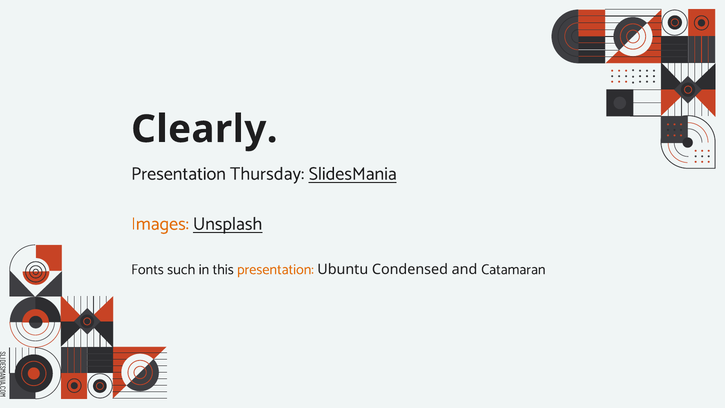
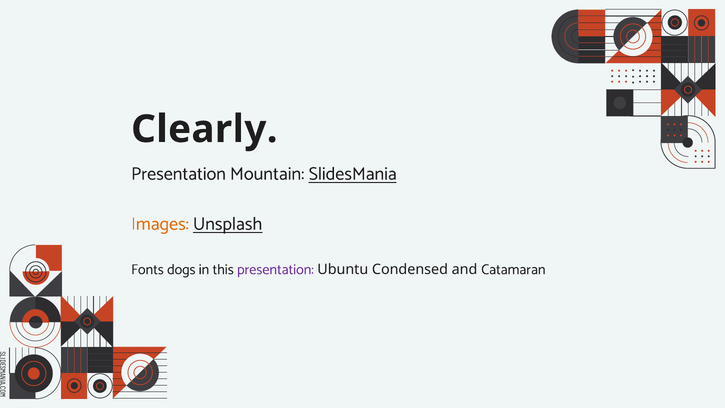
Thursday: Thursday -> Mountain (267, 174)
such: such -> dogs (181, 269)
presentation colour: orange -> purple (275, 269)
